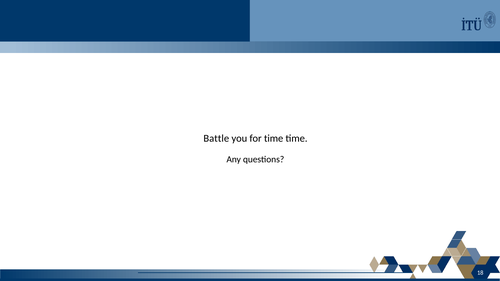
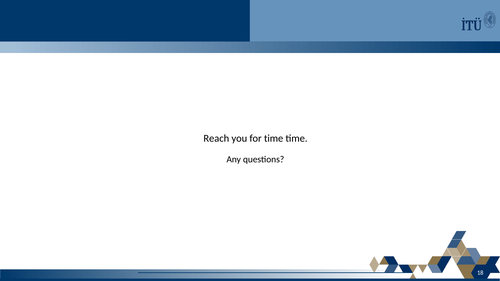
Battle: Battle -> Reach (216, 139)
